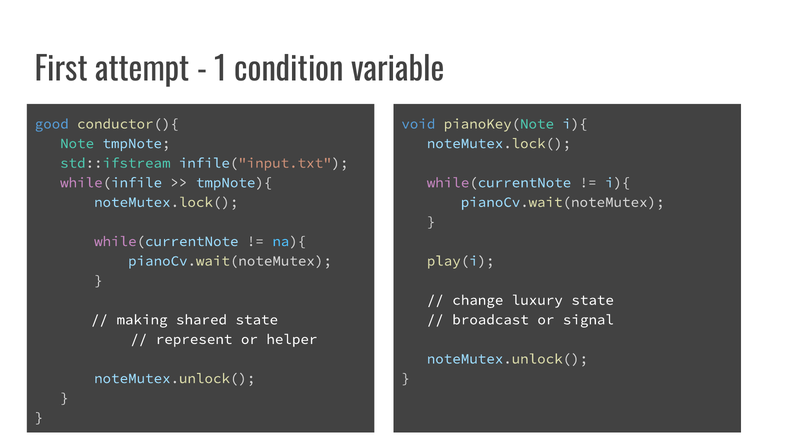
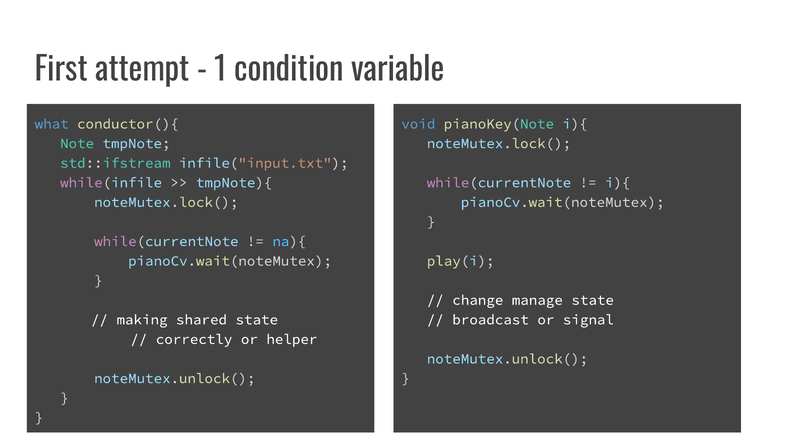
good: good -> what (52, 124)
luxury: luxury -> manage (537, 301)
represent: represent -> correctly (194, 340)
